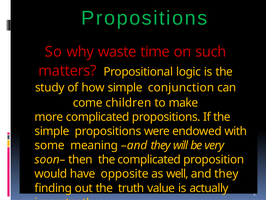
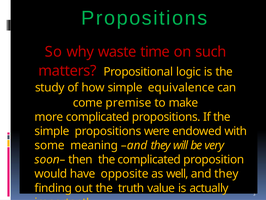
conjunction: conjunction -> equivalence (181, 87)
children: children -> premise (128, 102)
